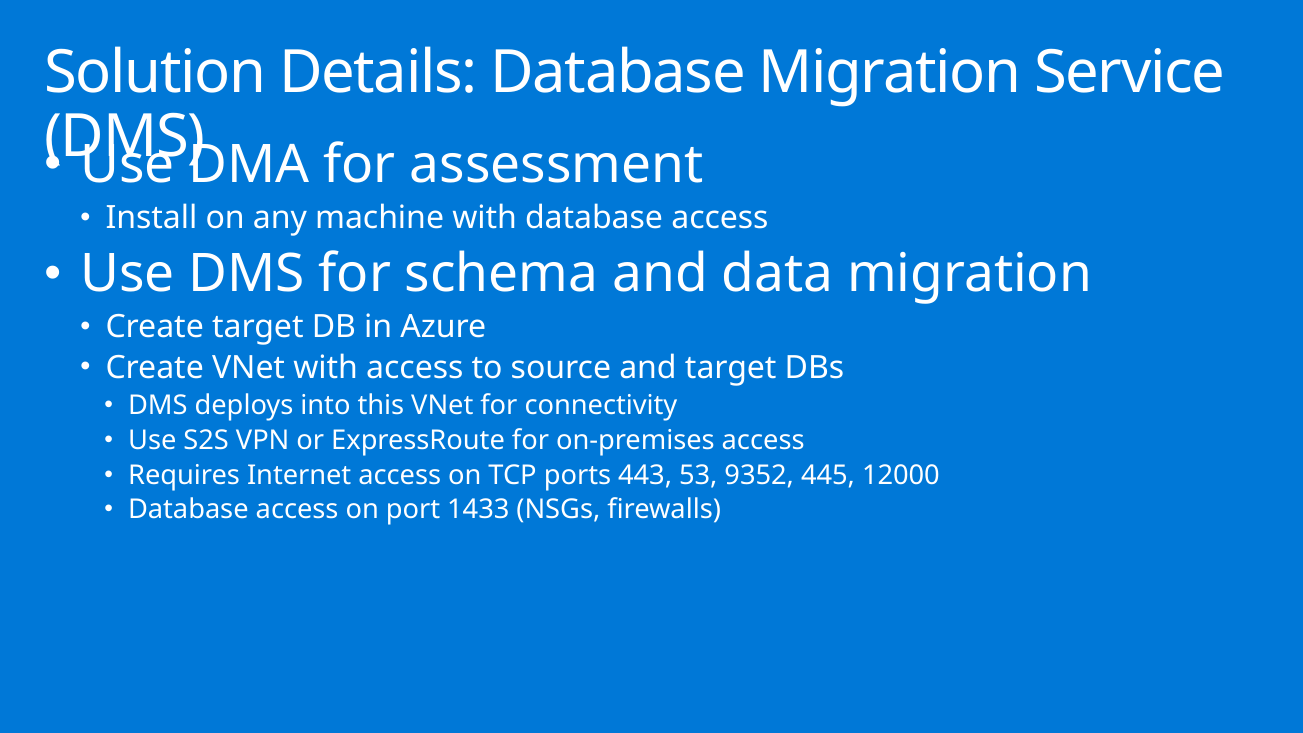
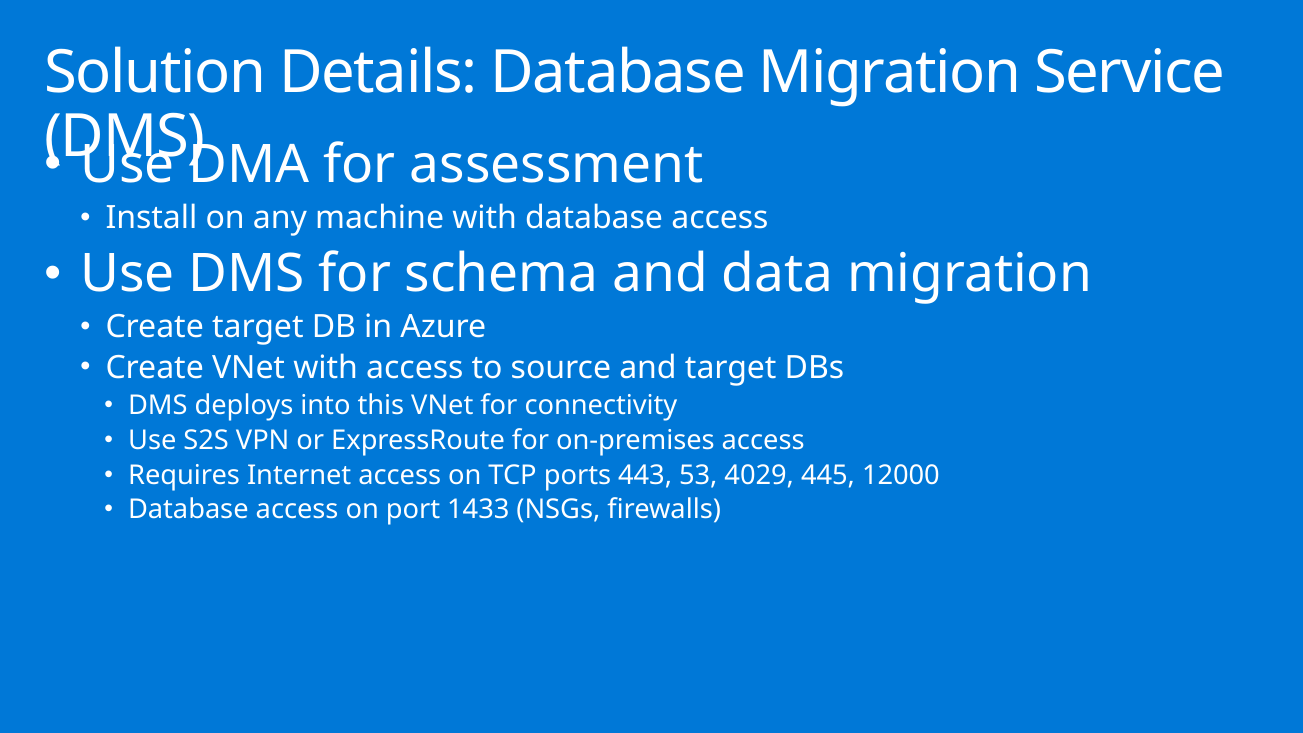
9352: 9352 -> 4029 (759, 475)
